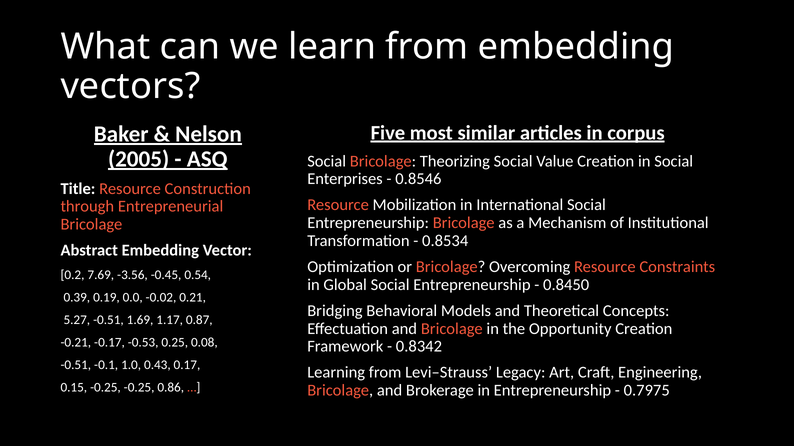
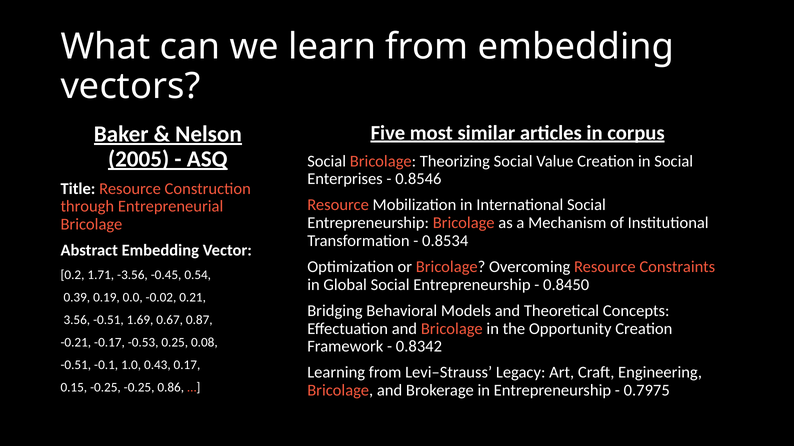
7.69: 7.69 -> 1.71 (101, 275)
5.27: 5.27 -> 3.56 (77, 320)
1.17: 1.17 -> 0.67 (170, 320)
